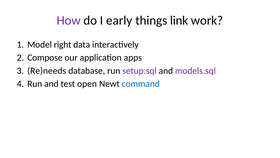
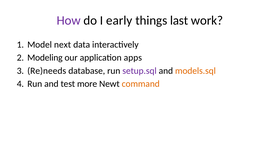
link: link -> last (179, 20)
right: right -> next (63, 44)
Compose: Compose -> Modeling (45, 57)
models.sql colour: purple -> orange (195, 71)
open: open -> more (87, 84)
command colour: blue -> orange (141, 84)
